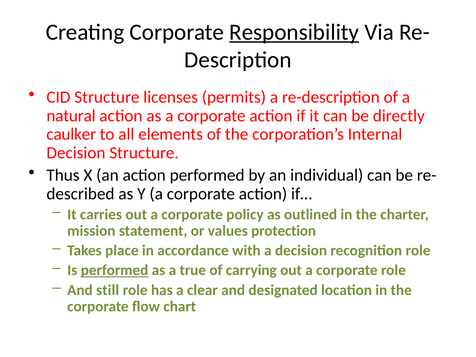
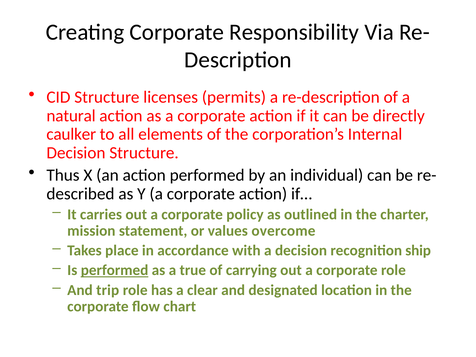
Responsibility underline: present -> none (294, 32)
protection: protection -> overcome (283, 231)
recognition role: role -> ship (418, 250)
still: still -> trip (108, 290)
